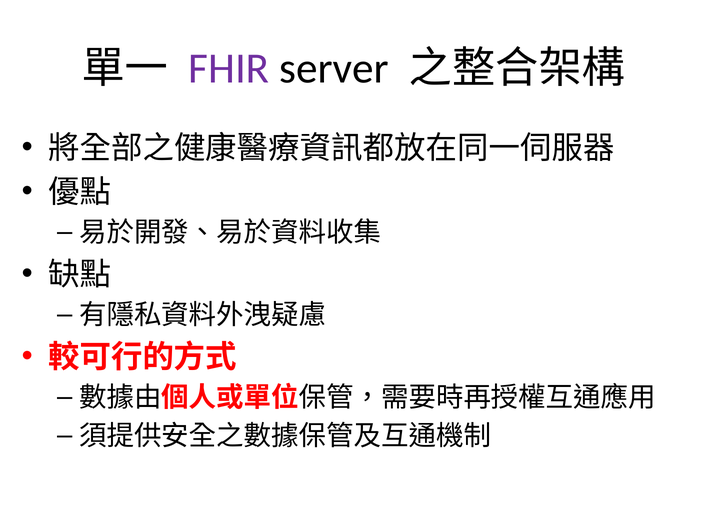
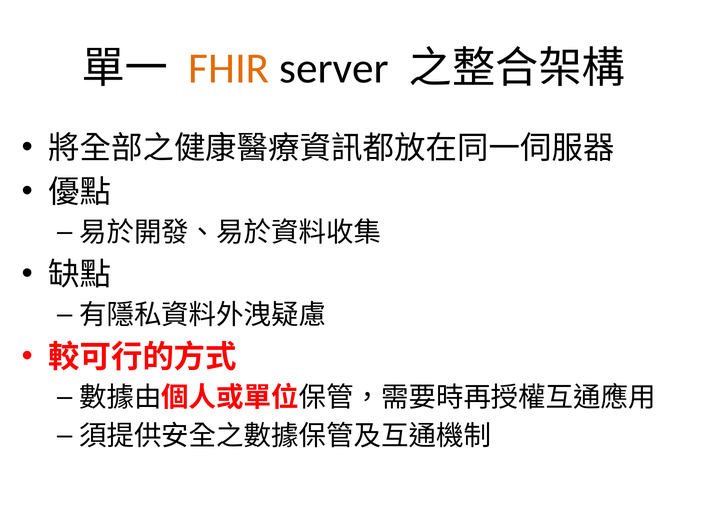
FHIR colour: purple -> orange (229, 68)
